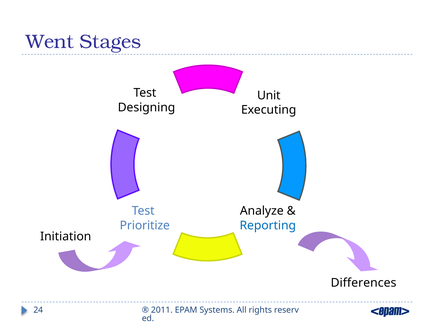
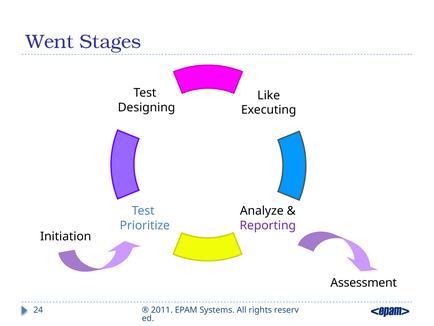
Unit: Unit -> Like (269, 95)
Reporting colour: blue -> purple (268, 225)
Differences: Differences -> Assessment (364, 282)
